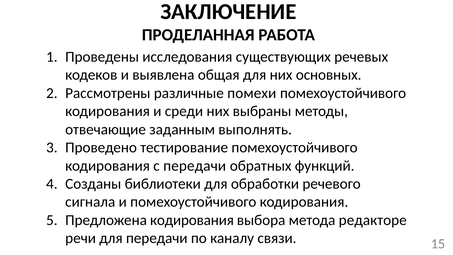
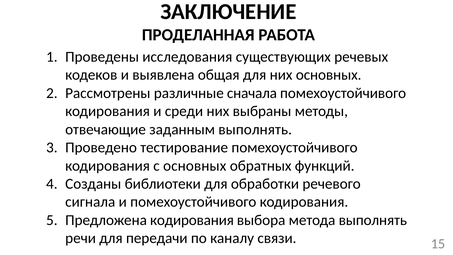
помехи: помехи -> сначала (252, 93)
с передачи: передачи -> основных (195, 166)
метода редакторе: редакторе -> выполнять (373, 220)
